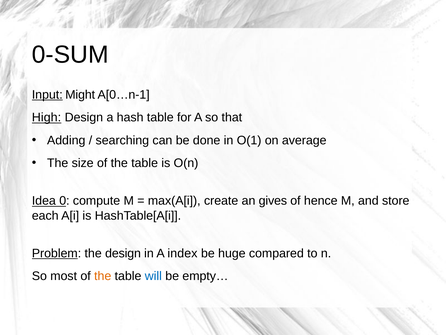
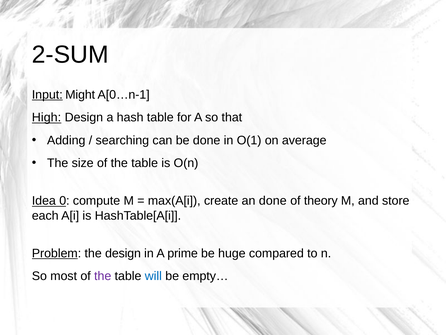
0-SUM: 0-SUM -> 2-SUM (70, 55)
an gives: gives -> done (273, 200)
hence: hence -> theory (321, 200)
index: index -> prime (183, 253)
the colour: orange -> purple (103, 276)
